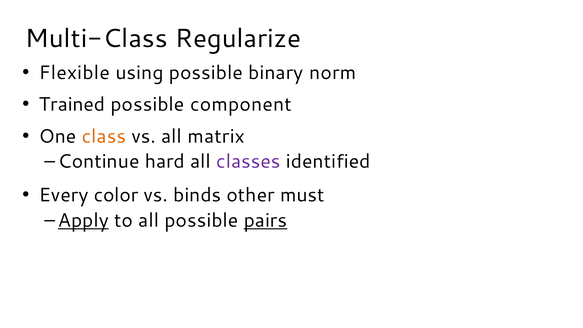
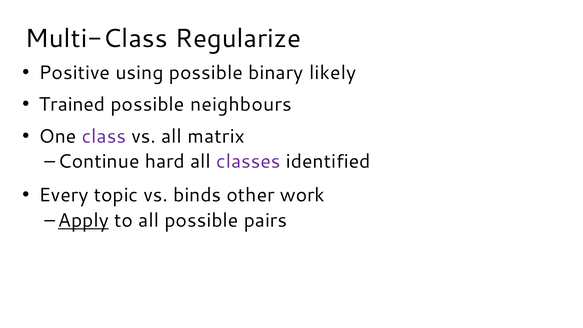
Flexible: Flexible -> Positive (74, 73)
norm: norm -> likely (333, 73)
component: component -> neighbours (241, 104)
class colour: orange -> purple (104, 136)
color: color -> topic (116, 195)
must: must -> work (302, 195)
pairs underline: present -> none (265, 220)
